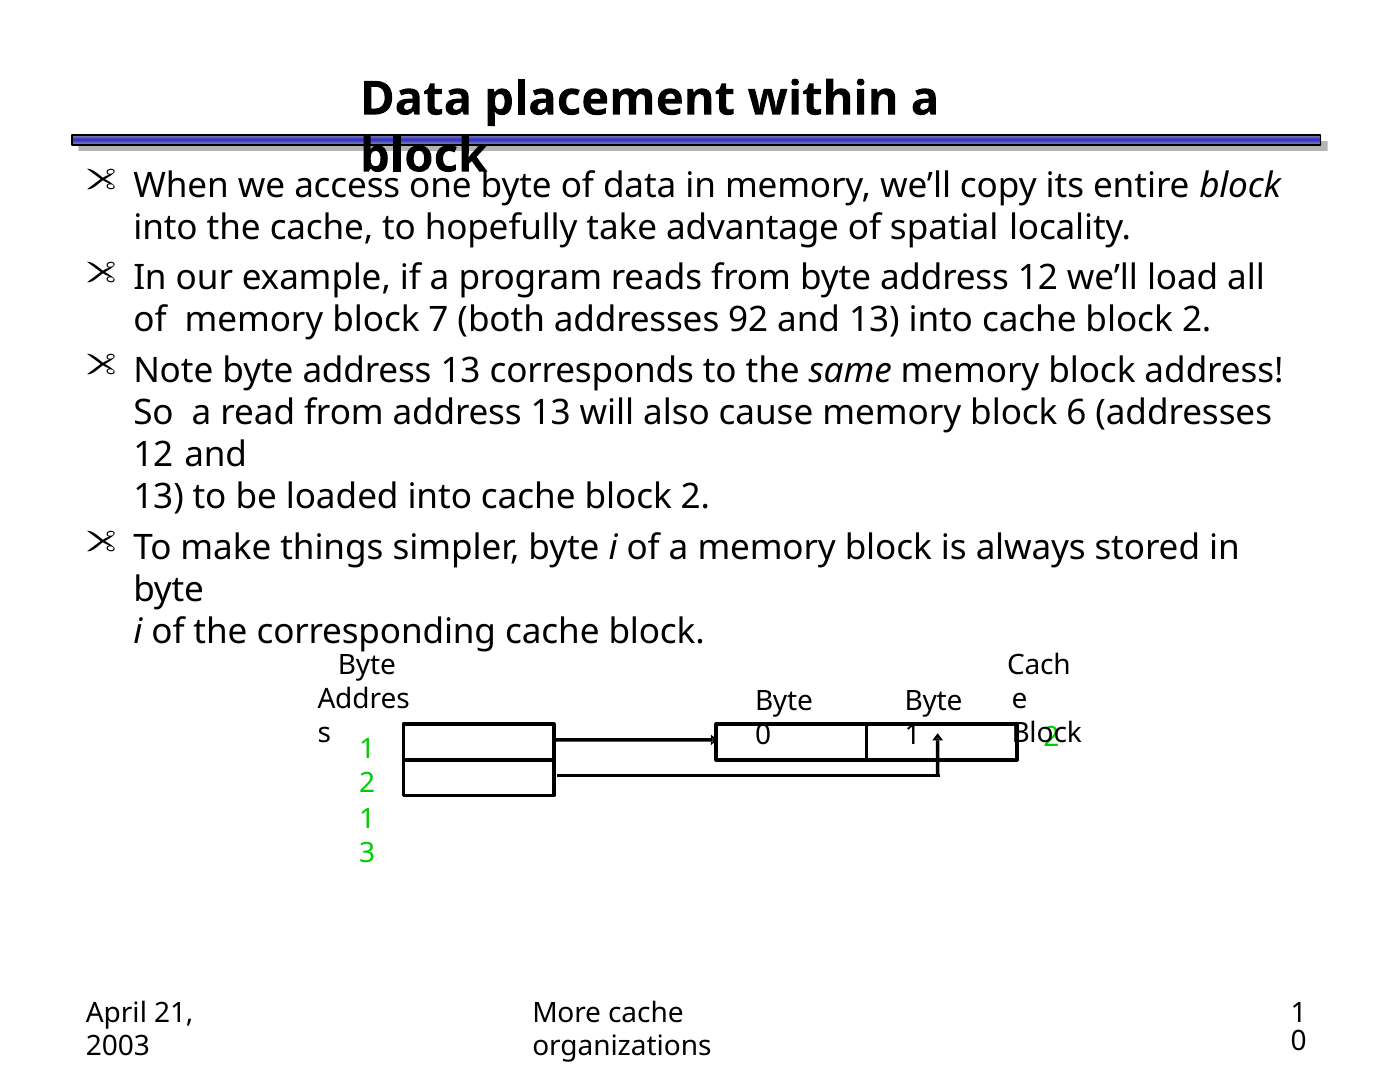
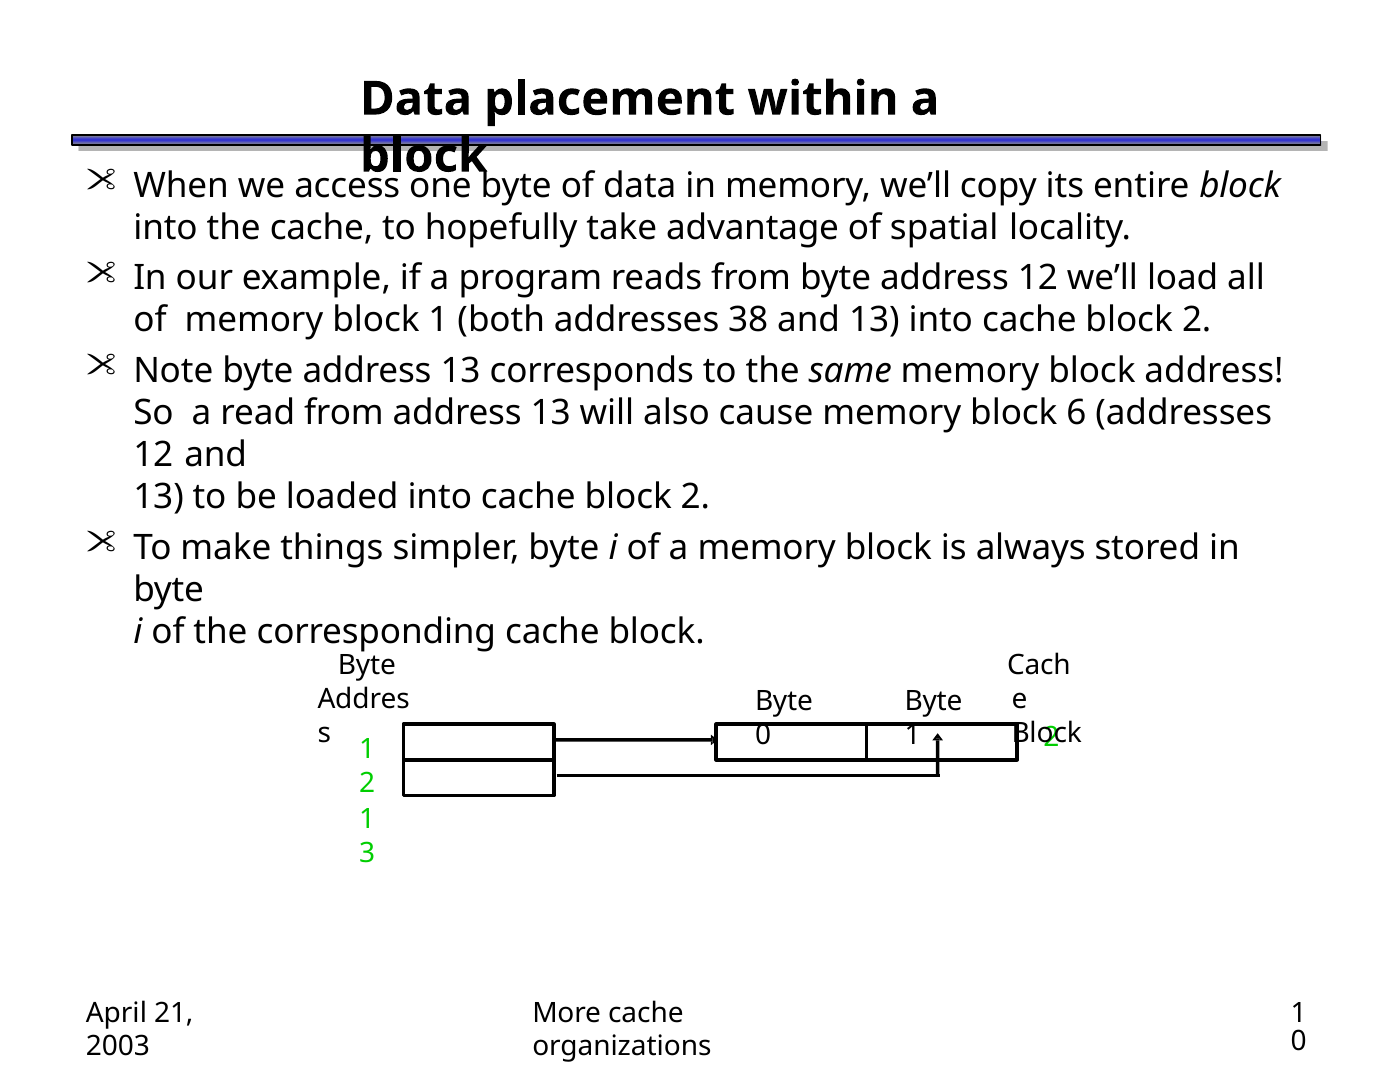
memory block 7: 7 -> 1 (438, 320)
92: 92 -> 38 (748, 320)
